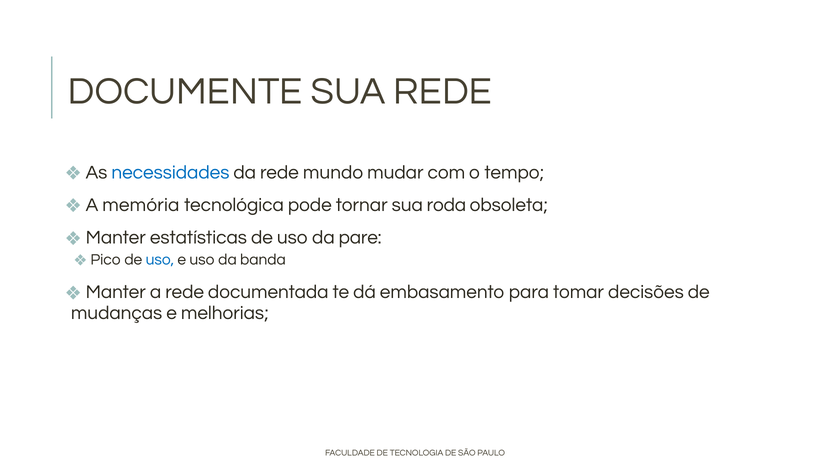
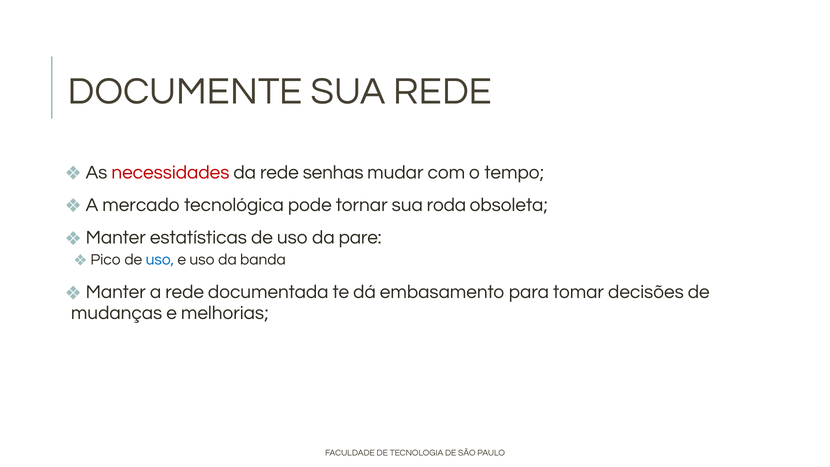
necessidades colour: blue -> red (170, 172)
mundo: mundo -> senhas (333, 172)
memória: memória -> mercado (141, 205)
